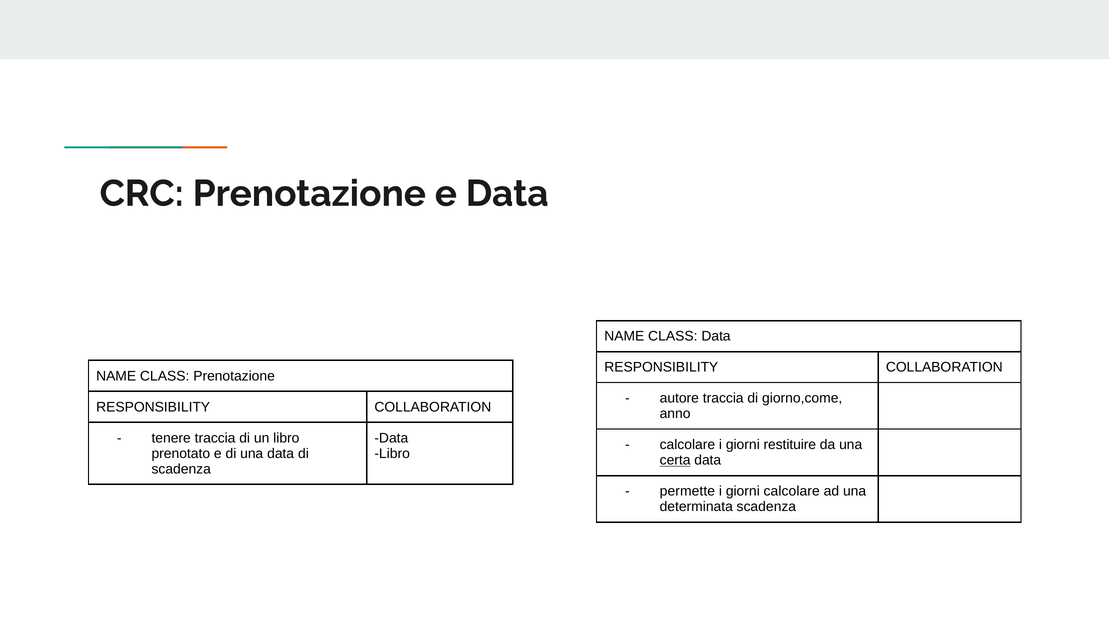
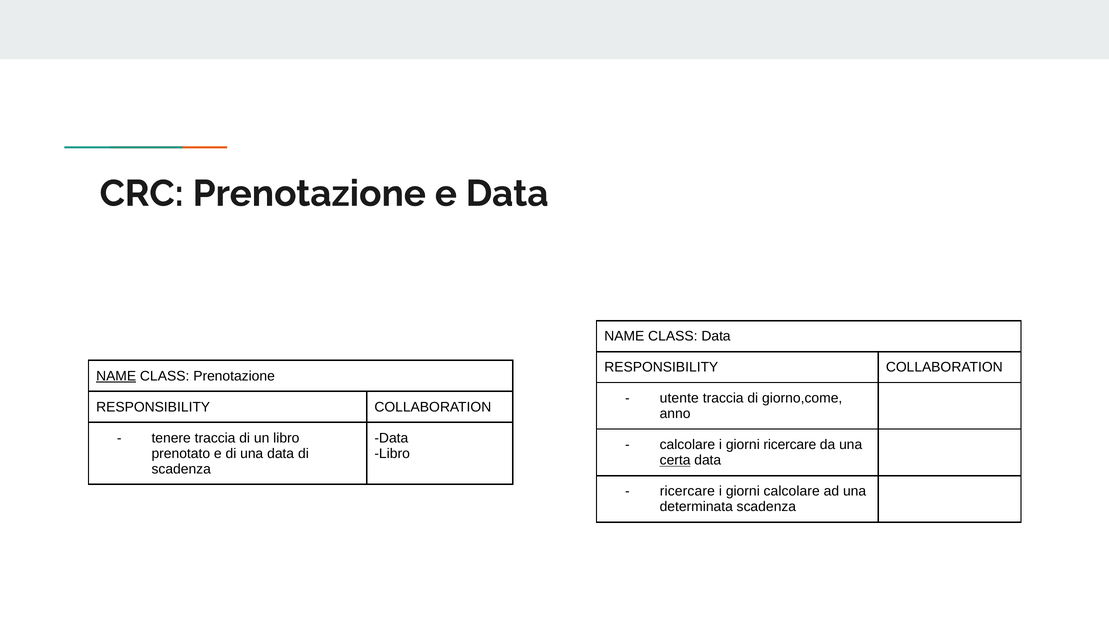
NAME underline: none -> present (116, 376)
autore: autore -> utente (679, 398)
giorni restituire: restituire -> ricercare (790, 445)
permette: permette -> ricercare (687, 491)
